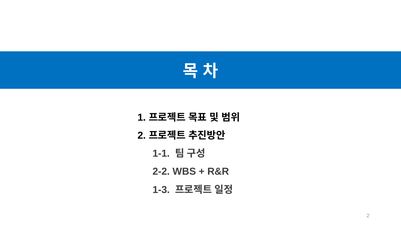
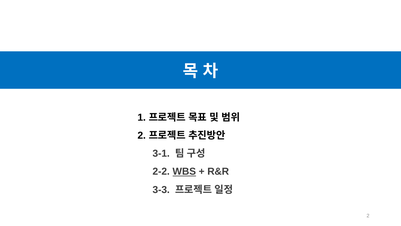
1-1: 1-1 -> 3-1 (161, 153)
WBS underline: none -> present (184, 171)
1-3: 1-3 -> 3-3 (161, 189)
